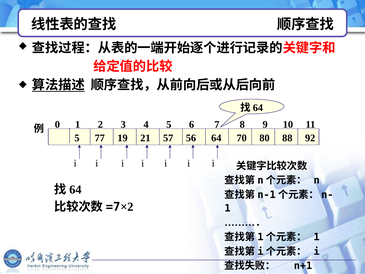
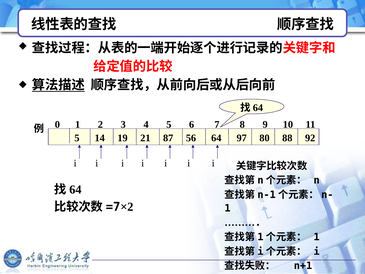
77: 77 -> 14 (100, 138)
57: 57 -> 87 (168, 138)
70: 70 -> 97 (242, 138)
